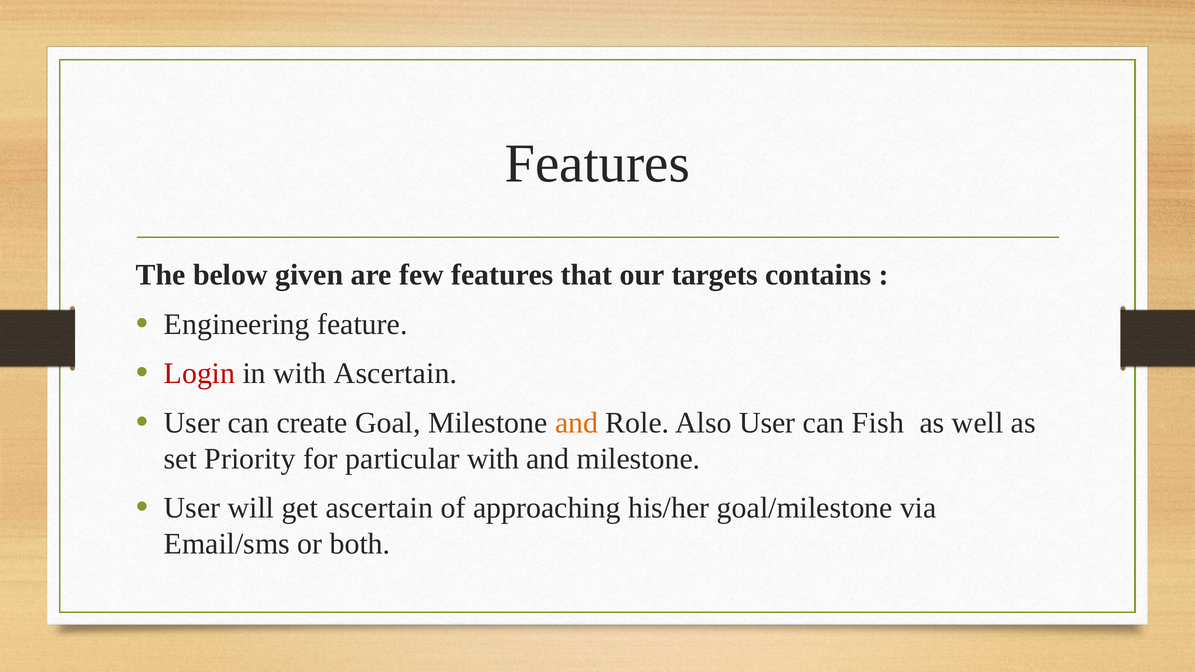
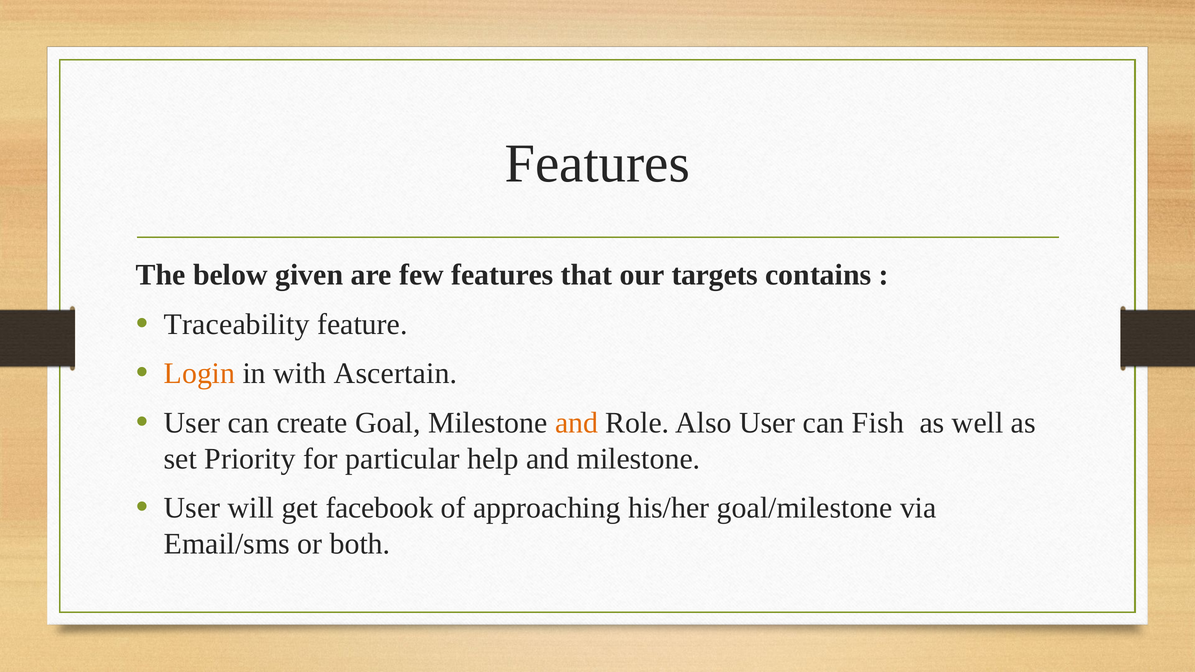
Engineering: Engineering -> Traceability (237, 324)
Login colour: red -> orange (200, 374)
particular with: with -> help (493, 459)
get ascertain: ascertain -> facebook (380, 508)
